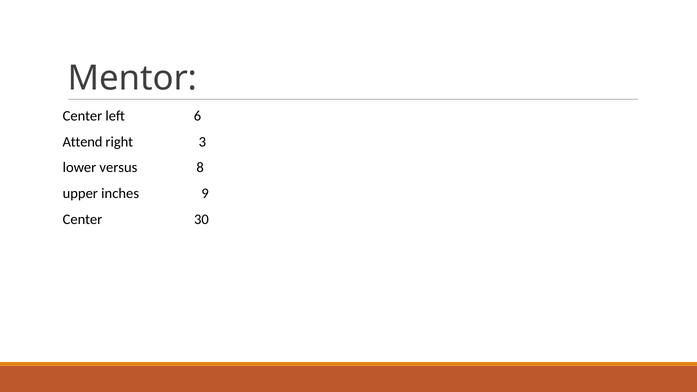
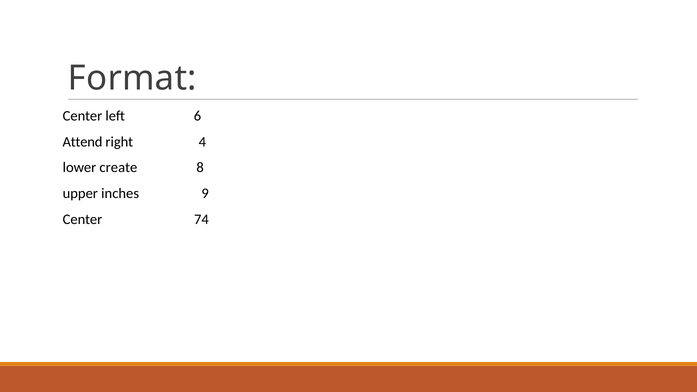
Mentor: Mentor -> Format (132, 78)
3: 3 -> 4 (202, 142)
versus: versus -> create (118, 168)
30: 30 -> 74 (201, 219)
